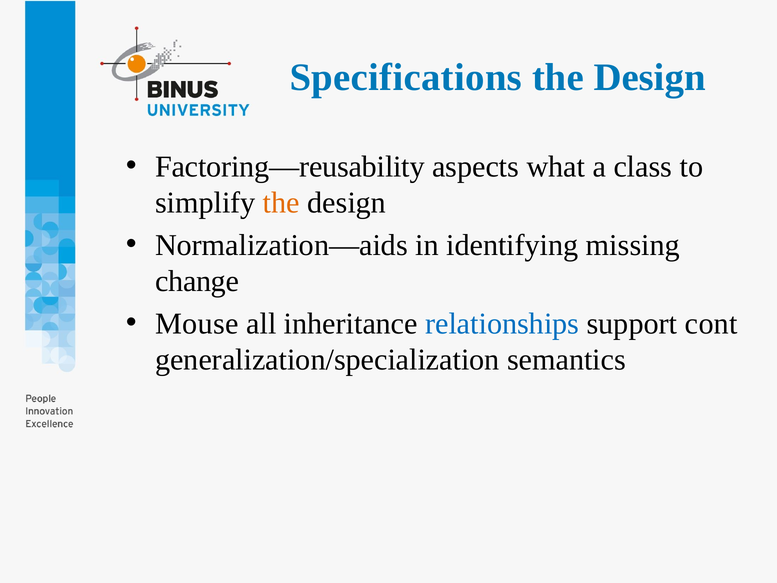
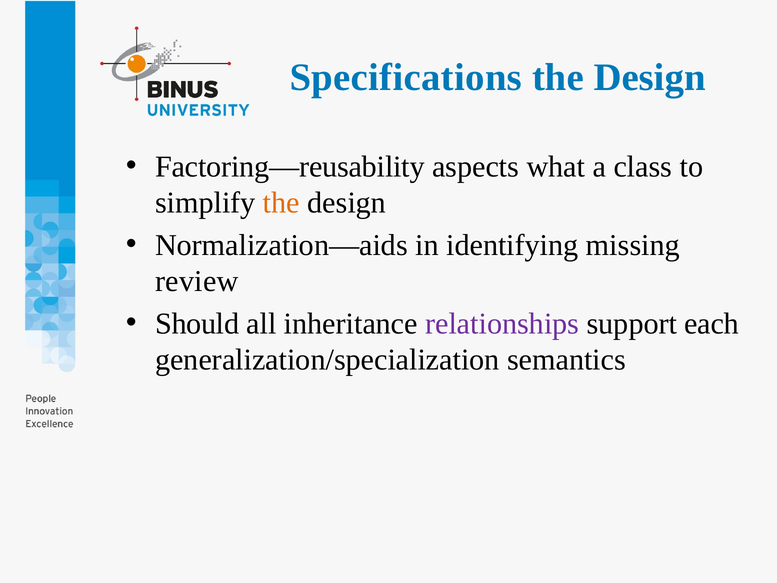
change: change -> review (197, 281)
Mouse: Mouse -> Should (197, 323)
relationships colour: blue -> purple (502, 323)
cont: cont -> each (712, 323)
